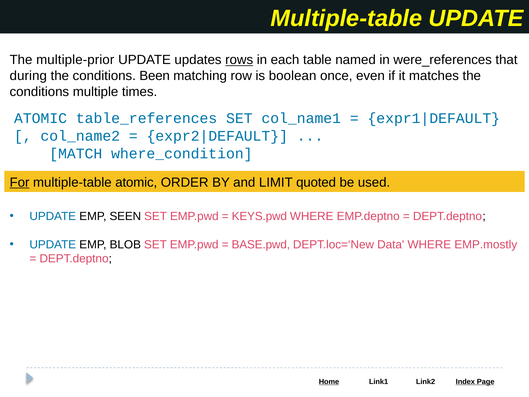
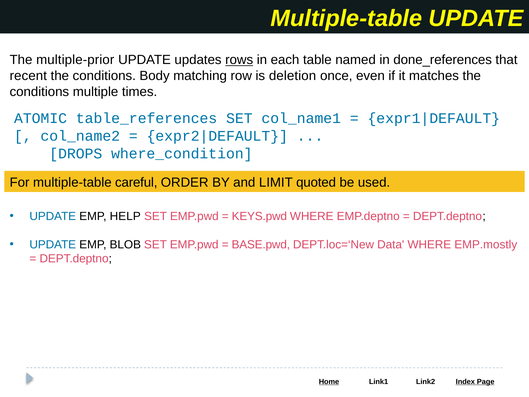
were_references: were_references -> done_references (443, 60)
during: during -> recent (28, 76)
Been: Been -> Body (155, 76)
boolean: boolean -> deletion (293, 76)
MATCH: MATCH -> DROPS (76, 154)
For underline: present -> none (20, 182)
multiple-table atomic: atomic -> careful (136, 182)
SEEN: SEEN -> HELP (125, 216)
